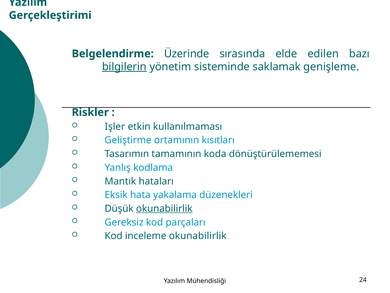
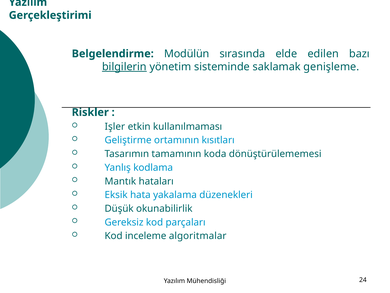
Üzerinde: Üzerinde -> Modülün (187, 54)
okunabilirlik underline: present -> none (164, 208)
inceleme okunabilirlik: okunabilirlik -> algoritmalar (198, 236)
